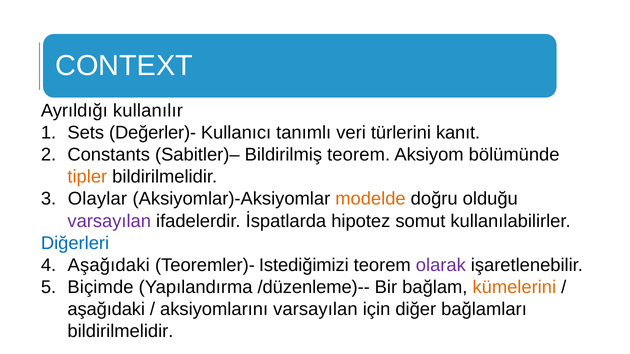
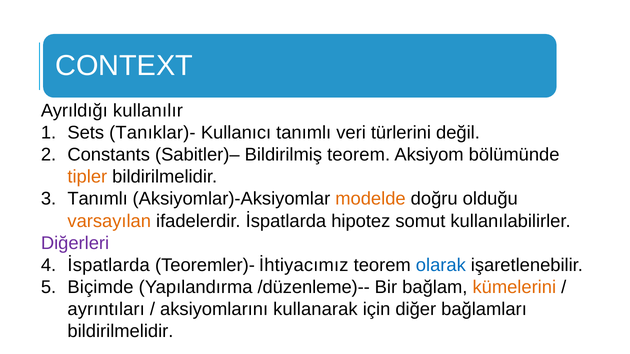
Değerler)-: Değerler)- -> Tanıklar)- (152, 133)
kanıt: kanıt -> değil (458, 133)
Olaylar: Olaylar -> Tanımlı (98, 199)
varsayılan colour: purple -> orange (109, 221)
Diğerleri colour: blue -> purple (75, 243)
Aşağıdaki: Aşağıdaki -> İspatlarda (109, 265)
Istediğimizi: Istediğimizi -> İhtiyacımız (304, 265)
olarak colour: purple -> blue (441, 265)
aşağıdaki: aşağıdaki -> ayrıntıları (106, 309)
aksiyomlarını varsayılan: varsayılan -> kullanarak (315, 309)
